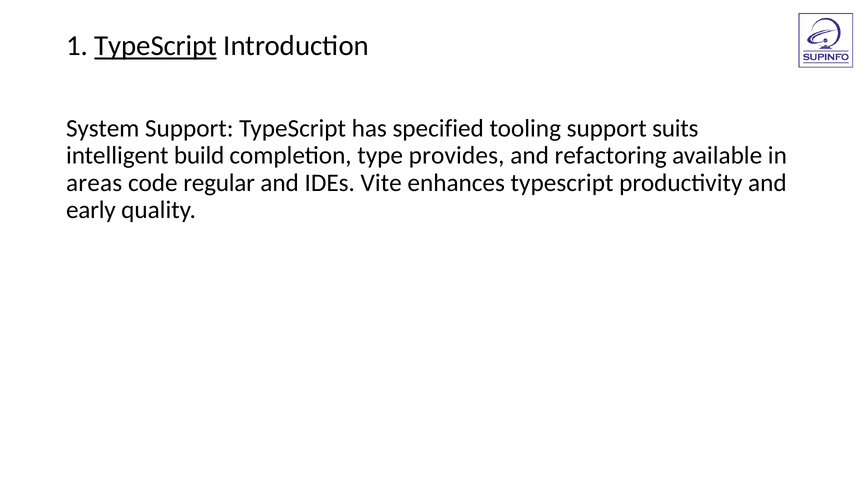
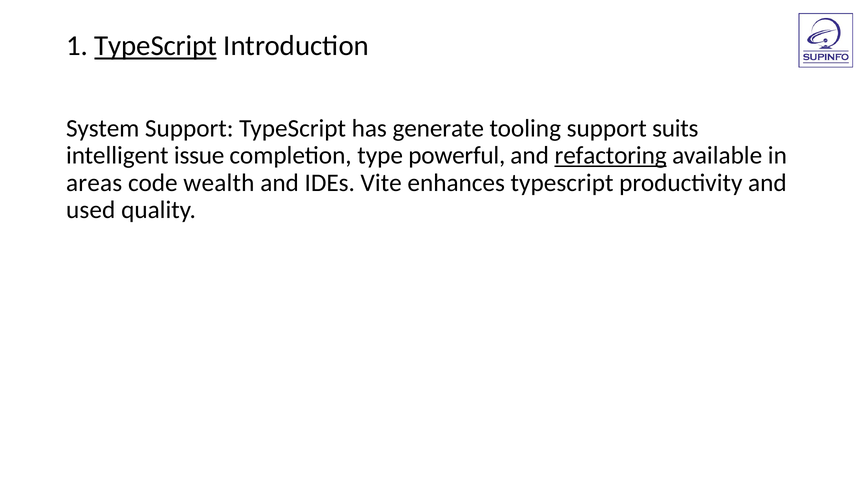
specified: specified -> generate (438, 128)
build: build -> issue (199, 156)
provides: provides -> powerful (457, 156)
refactoring underline: none -> present (611, 156)
regular: regular -> wealth (219, 183)
early: early -> used (91, 210)
